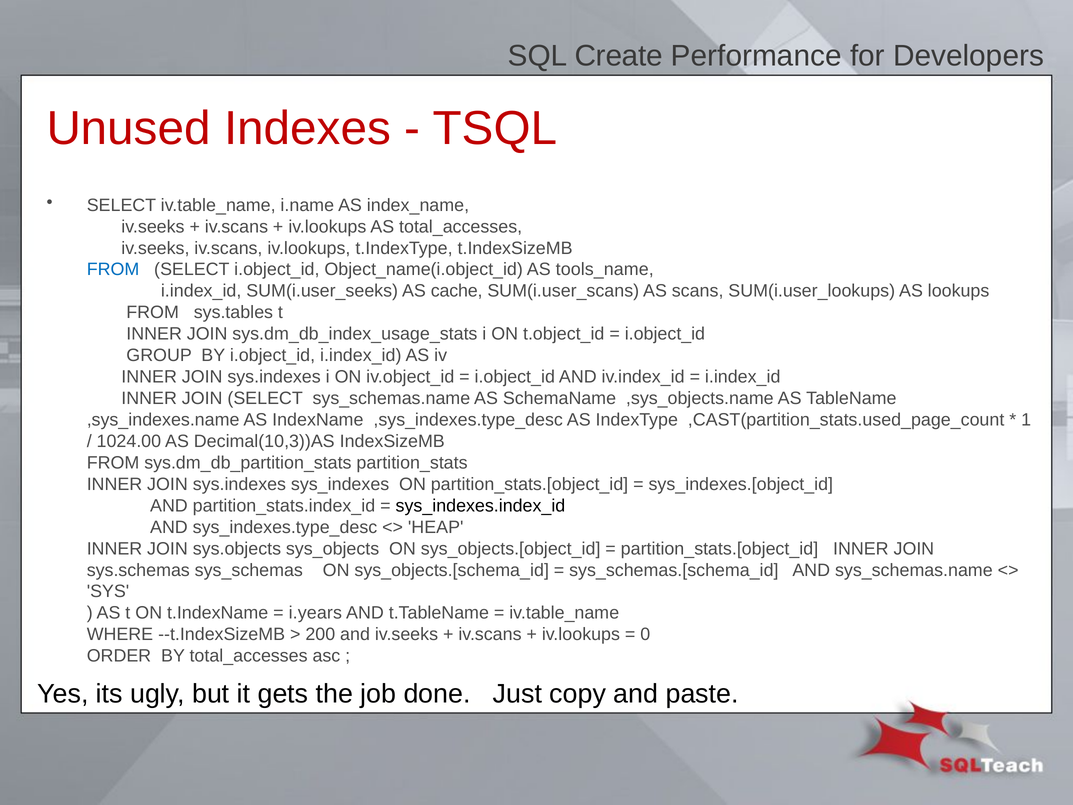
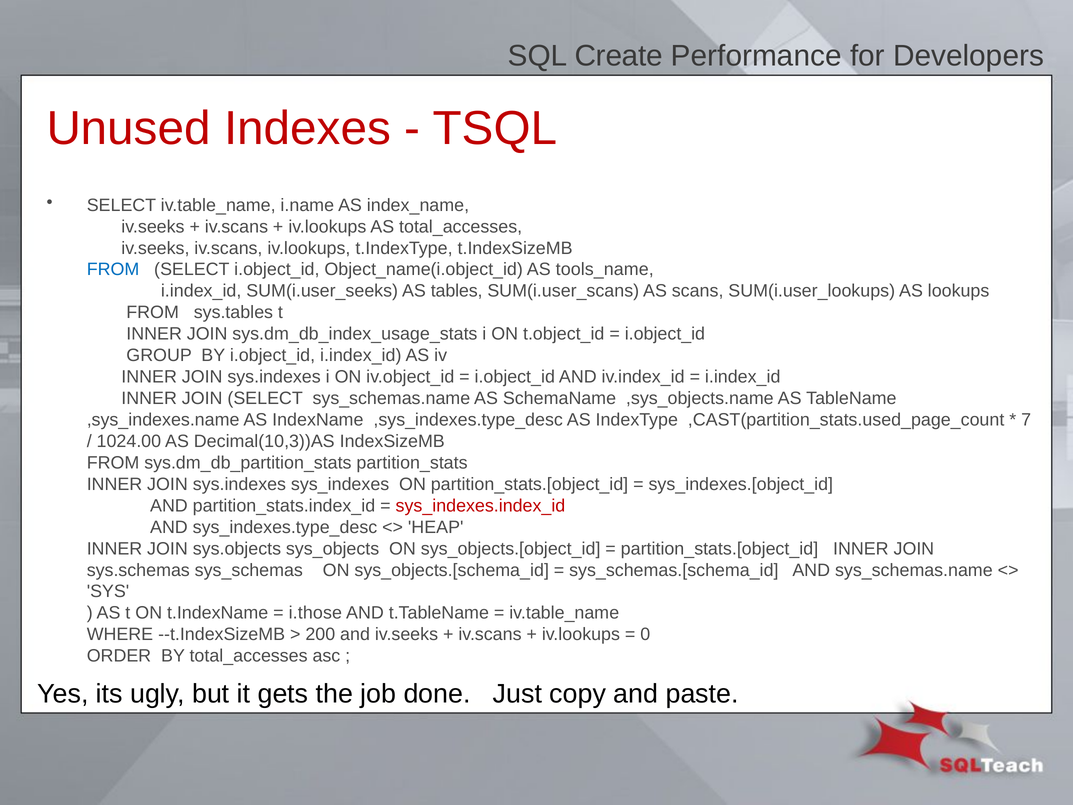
cache: cache -> tables (457, 291)
1: 1 -> 7 (1026, 420)
sys_indexes.index_id colour: black -> red (480, 506)
i.years: i.years -> i.those (315, 613)
